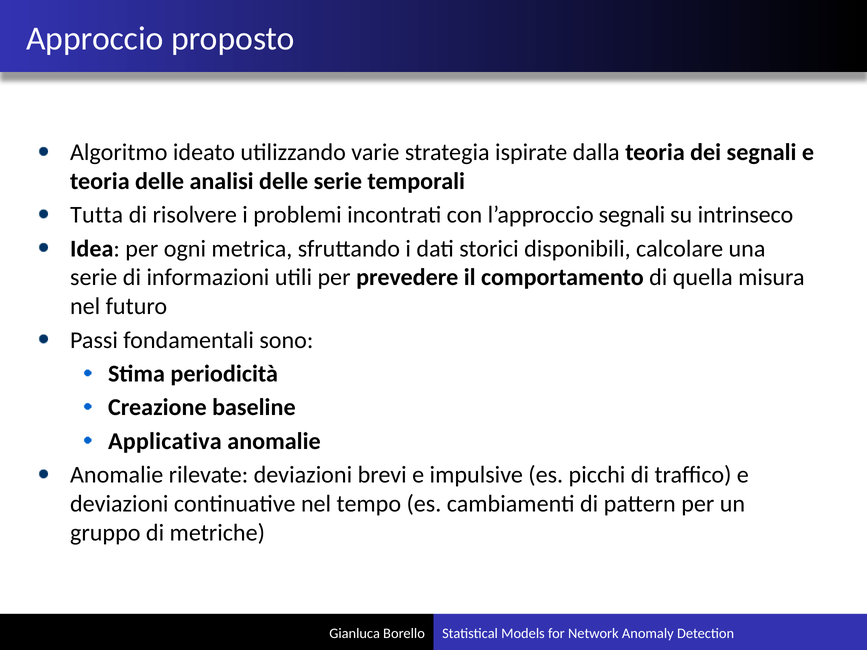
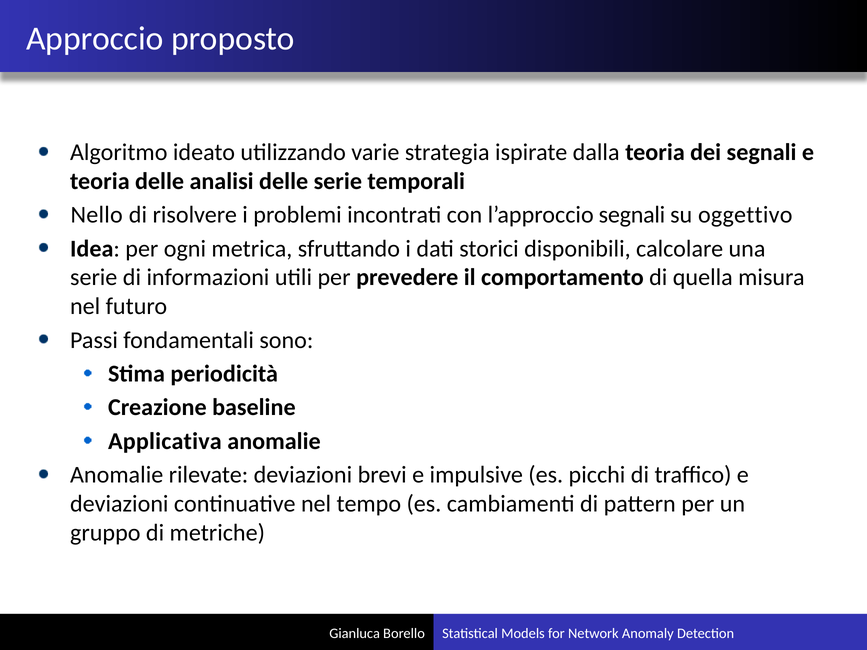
Tutta: Tutta -> Nello (97, 215)
intrinseco: intrinseco -> oggettivo (745, 215)
